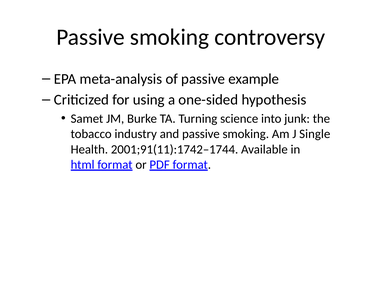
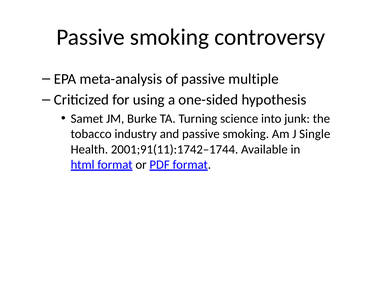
example: example -> multiple (254, 79)
